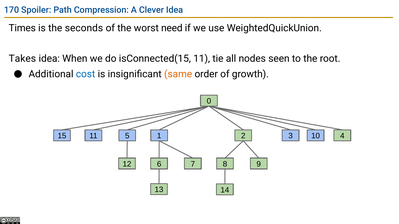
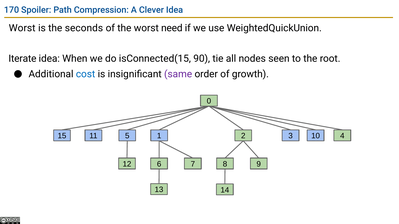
Times: Times -> Worst (22, 28)
Takes: Takes -> Iterate (22, 59)
isConnected(15 11: 11 -> 90 (202, 59)
same colour: orange -> purple (178, 74)
